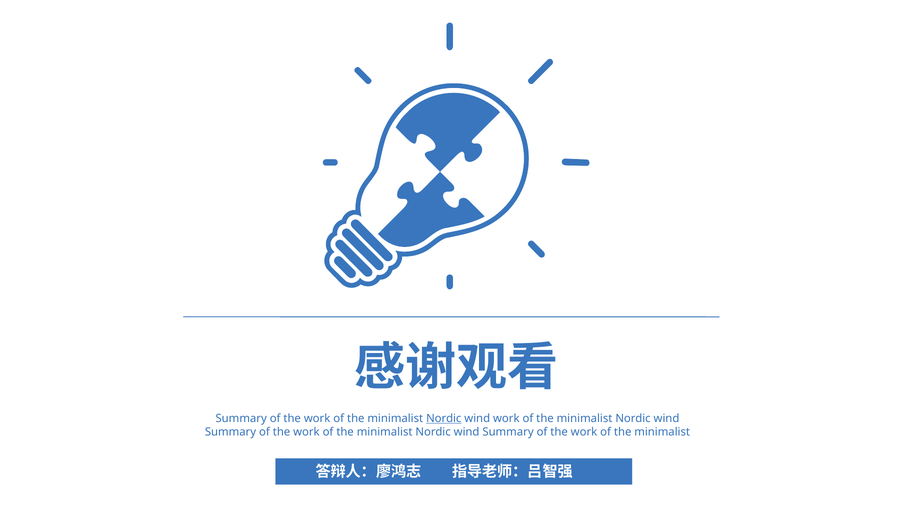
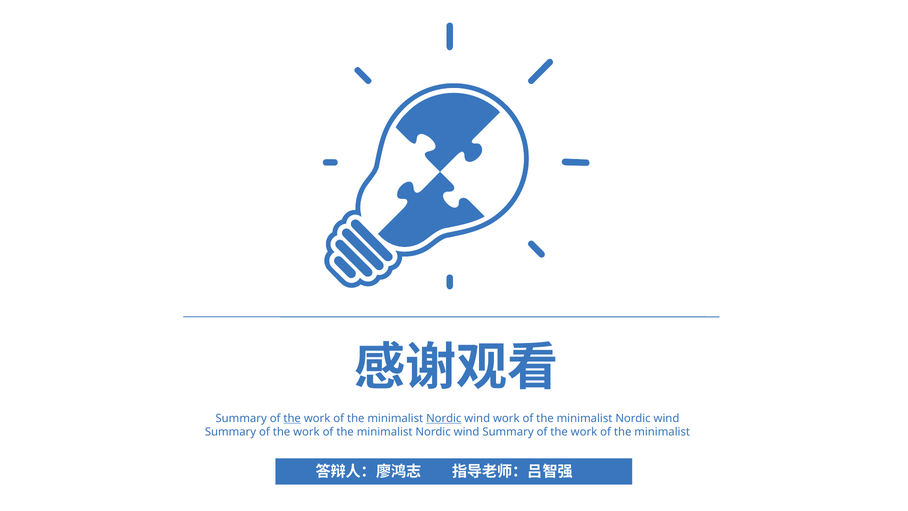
the underline: none -> present (292, 418)
